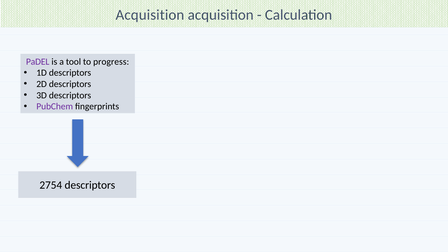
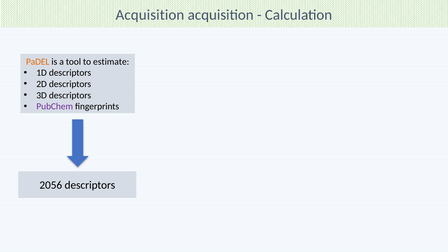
PaDEL colour: purple -> orange (38, 62)
progress: progress -> estimate (111, 62)
2754: 2754 -> 2056 (51, 185)
